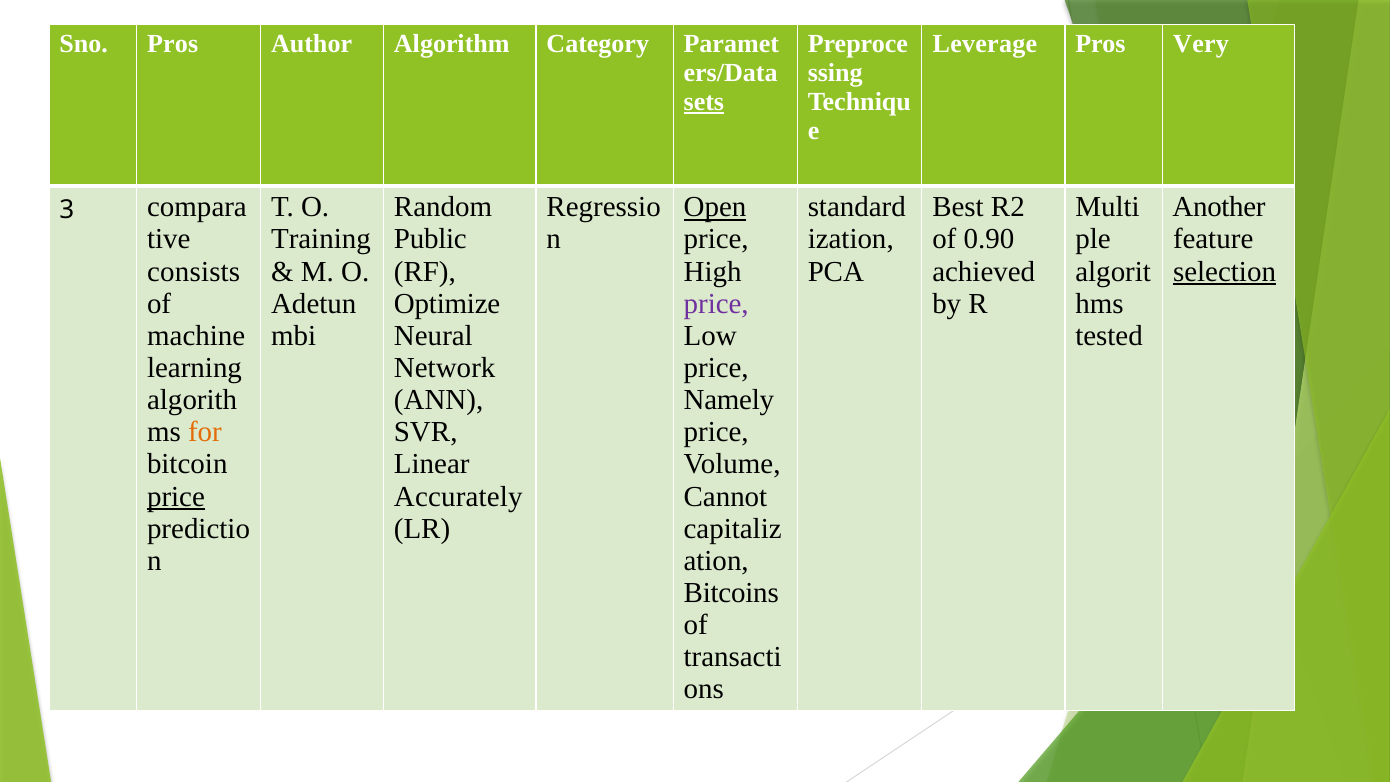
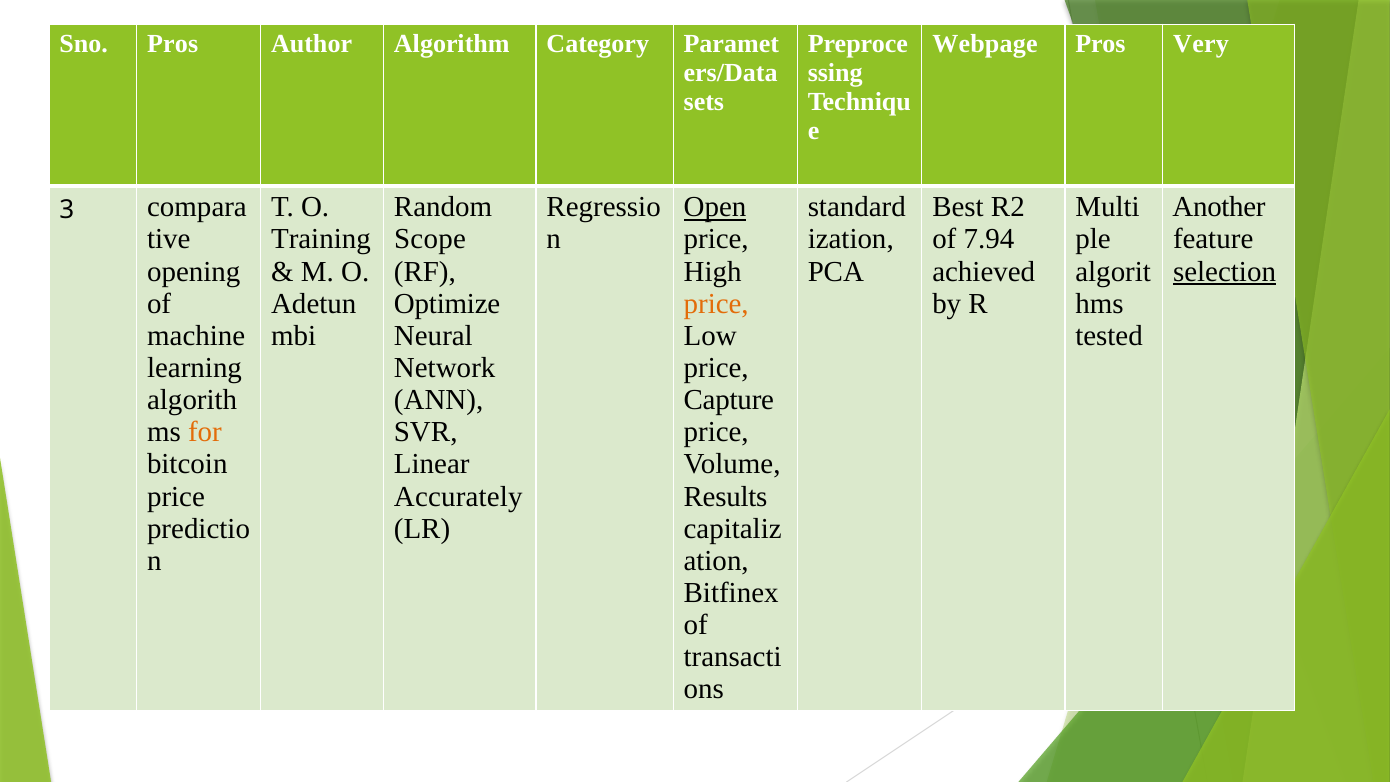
Leverage: Leverage -> Webpage (985, 44)
sets underline: present -> none (704, 102)
Public: Public -> Scope (430, 239)
0.90: 0.90 -> 7.94 (989, 239)
consists: consists -> opening (194, 271)
price colour: purple -> orange (716, 304)
Namely: Namely -> Capture (729, 400)
price underline: present -> none (176, 496)
Cannot: Cannot -> Results (726, 496)
Bitcoins: Bitcoins -> Bitfinex (731, 593)
